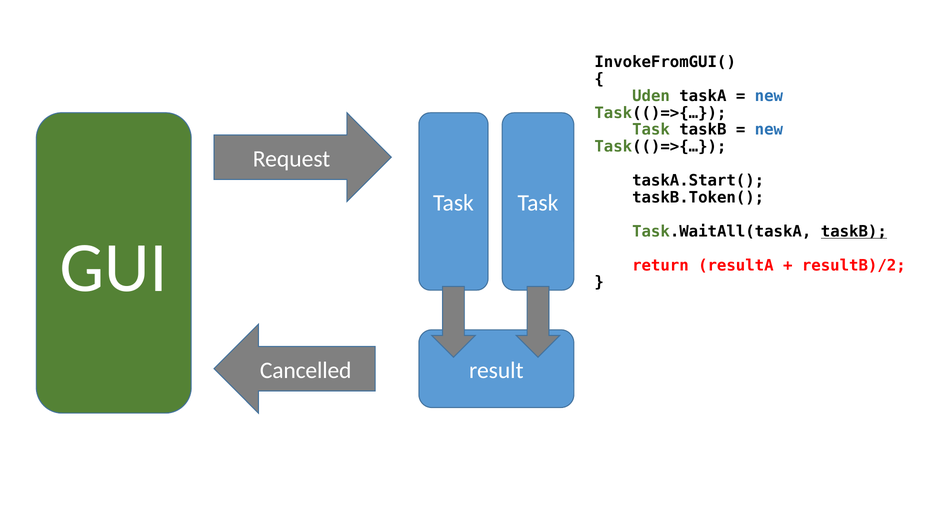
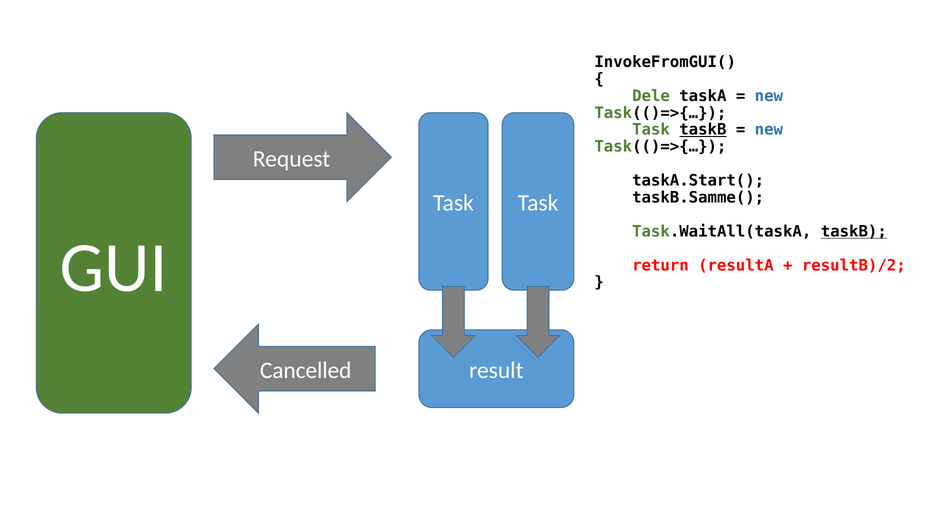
Uden: Uden -> Dele (651, 96)
taskB underline: none -> present (703, 130)
taskB.Token(: taskB.Token( -> taskB.Samme( (698, 197)
